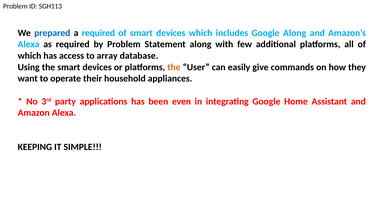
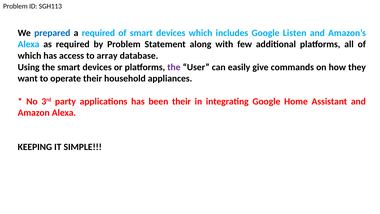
Google Along: Along -> Listen (295, 33)
the colour: orange -> purple (174, 67)
been even: even -> their (181, 101)
